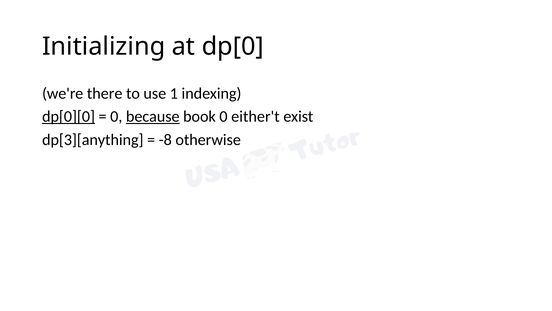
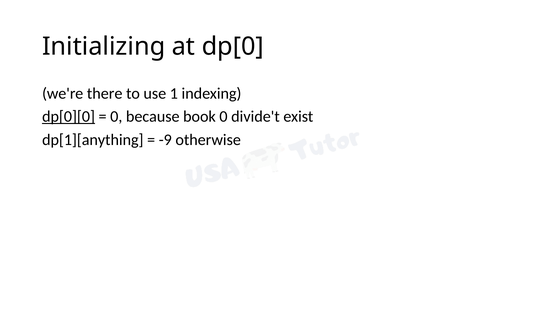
because underline: present -> none (153, 116)
either't: either't -> divide't (255, 116)
dp[3][anything: dp[3][anything -> dp[1][anything (93, 140)
-8: -8 -> -9 (165, 140)
